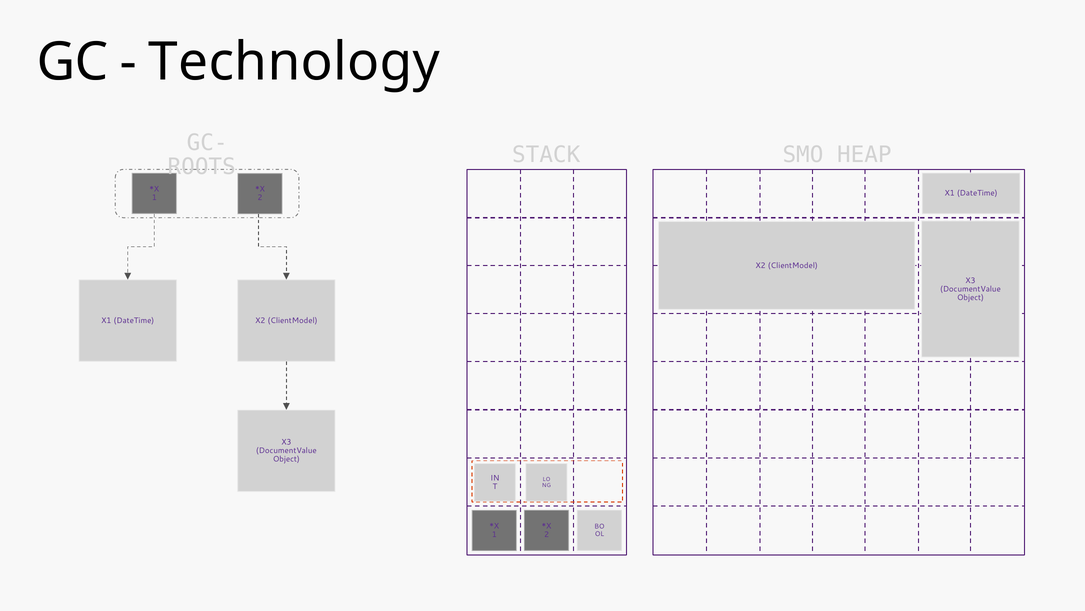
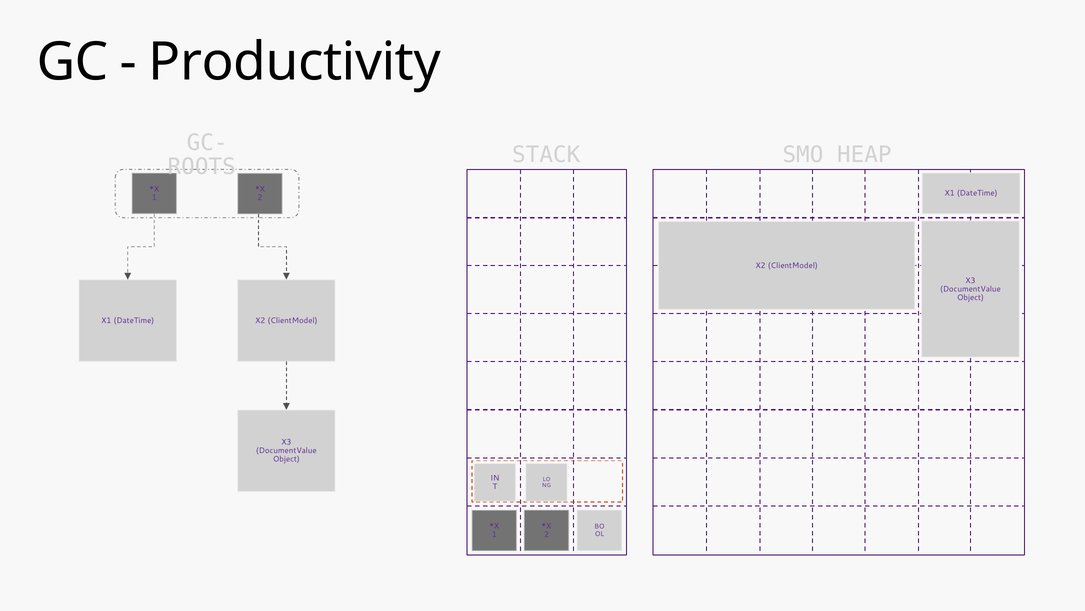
Technology: Technology -> Productivity (295, 62)
